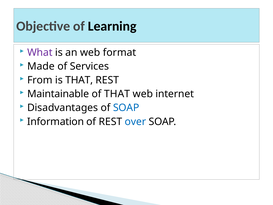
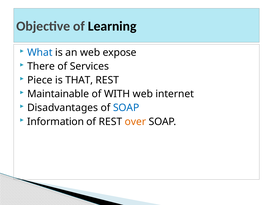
What colour: purple -> blue (40, 52)
format: format -> expose (120, 52)
Made: Made -> There (41, 66)
From: From -> Piece (40, 80)
of THAT: THAT -> WITH (117, 94)
over colour: blue -> orange (135, 121)
